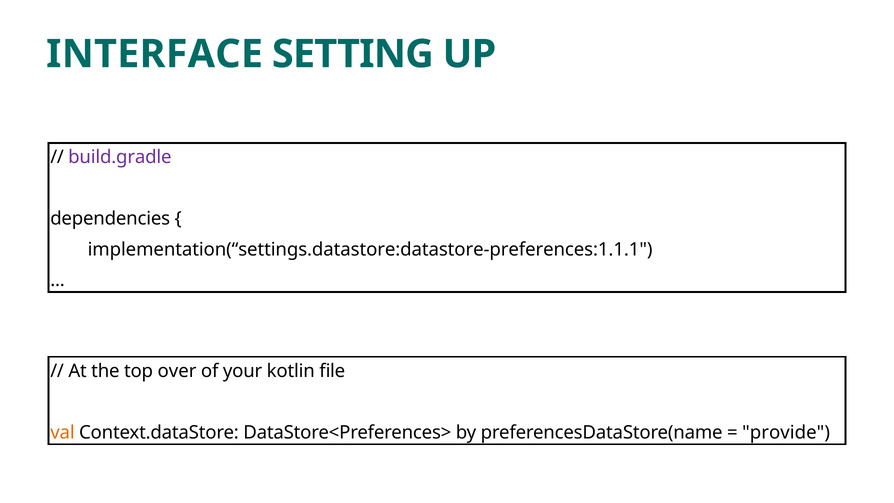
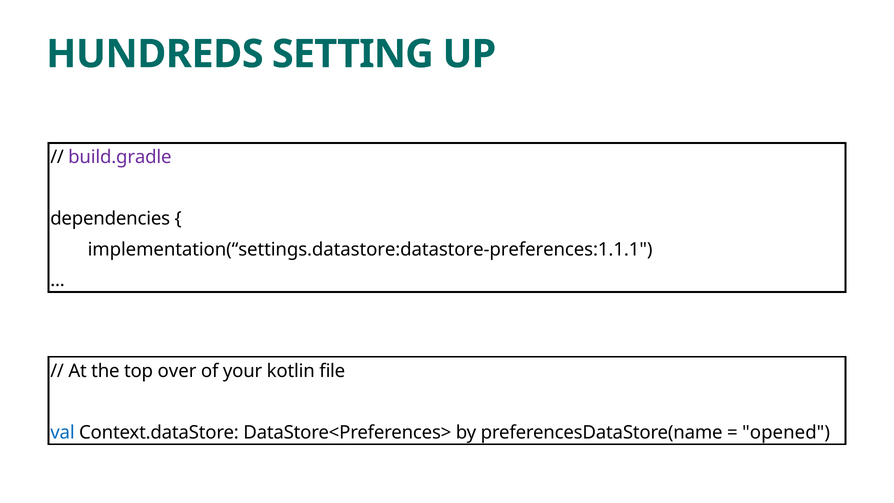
INTERFACE: INTERFACE -> HUNDREDS (155, 54)
val colour: orange -> blue (62, 432)
provide: provide -> opened (786, 432)
